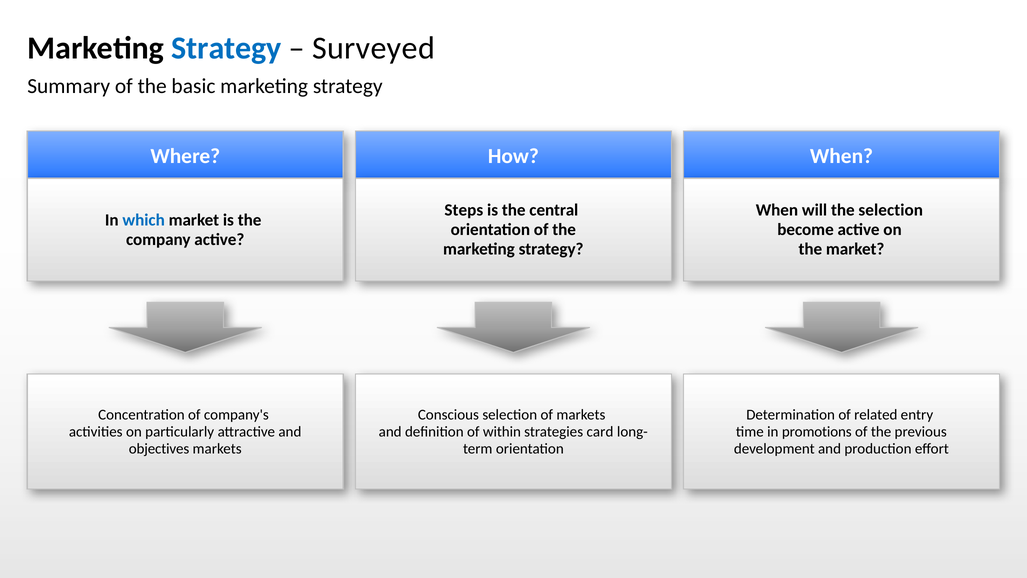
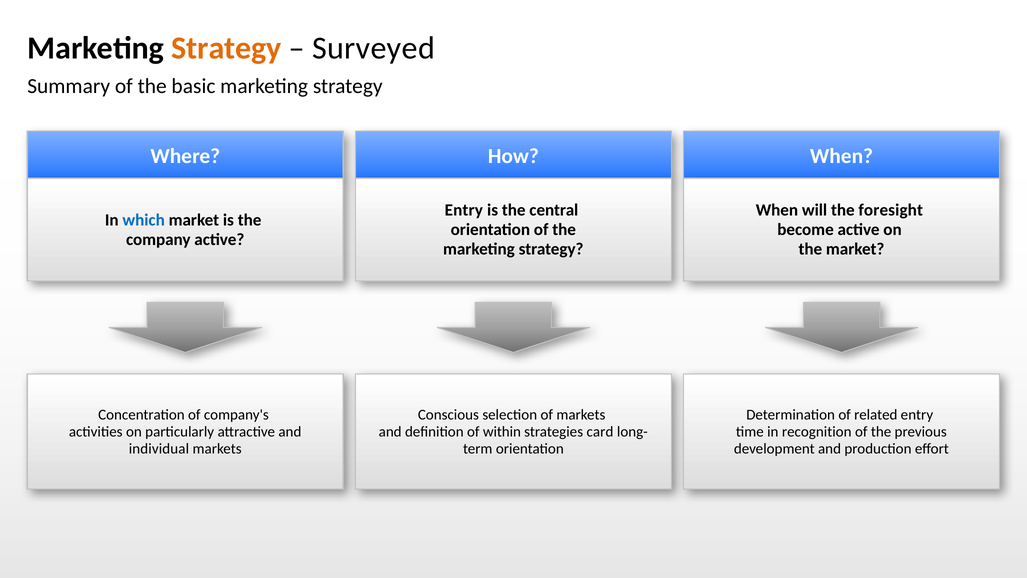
Strategy colour: blue -> orange (226, 48)
Steps: Steps -> Entry (464, 210)
the selection: selection -> foresight (891, 210)
promotions: promotions -> recognition (817, 431)
objectives: objectives -> individual (159, 449)
